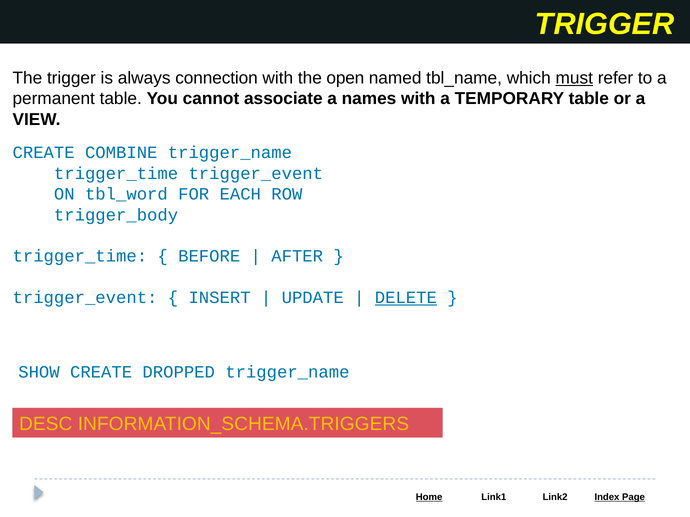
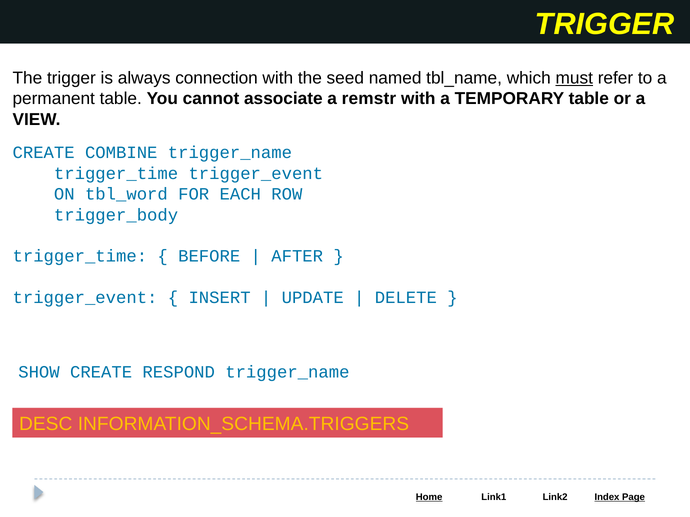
open: open -> seed (345, 78)
names: names -> remstr (369, 99)
DELETE underline: present -> none (406, 298)
DROPPED: DROPPED -> RESPOND (179, 372)
